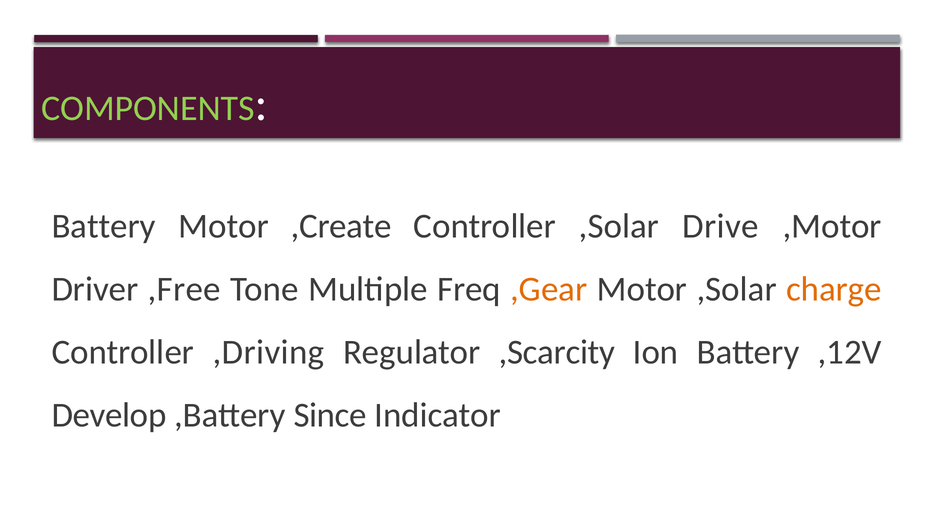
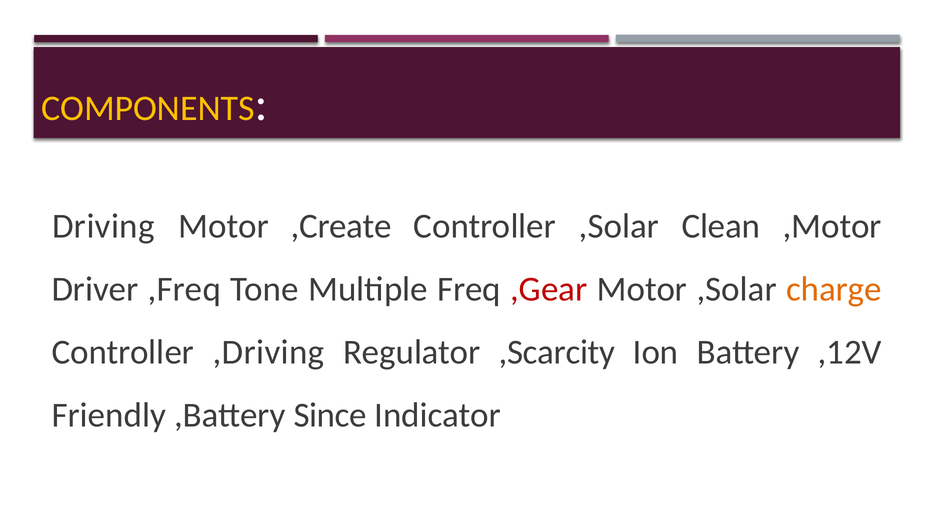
COMPONENTS colour: light green -> yellow (148, 108)
Battery: Battery -> Driving (103, 226)
Drive: Drive -> Clean (721, 226)
,Free: ,Free -> ,Freq (184, 289)
,Gear colour: orange -> red (549, 289)
Develop: Develop -> Friendly (109, 415)
